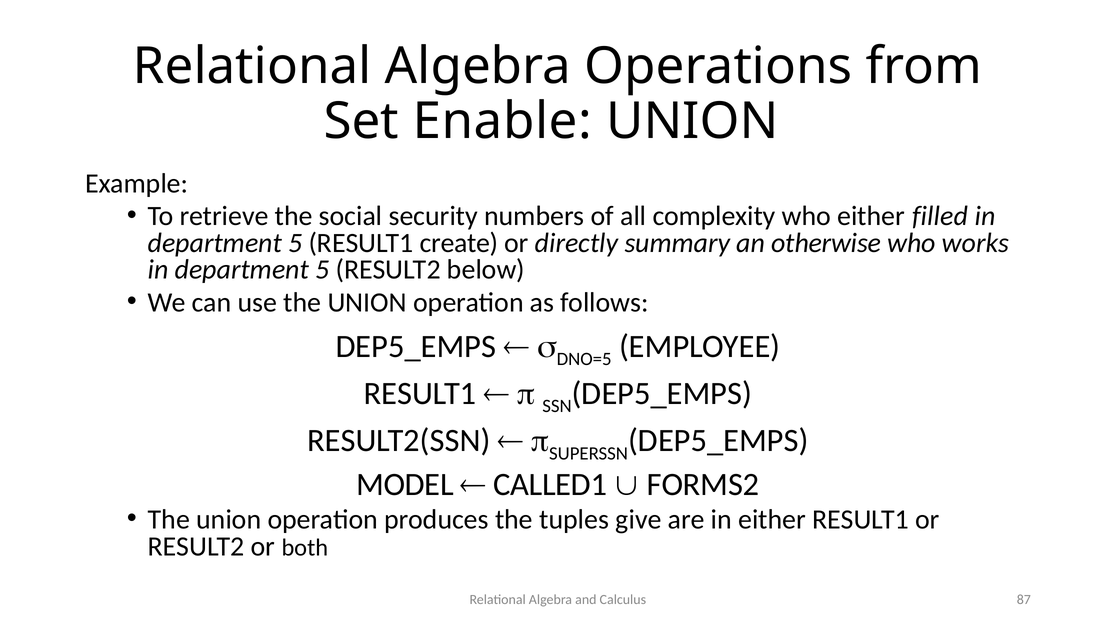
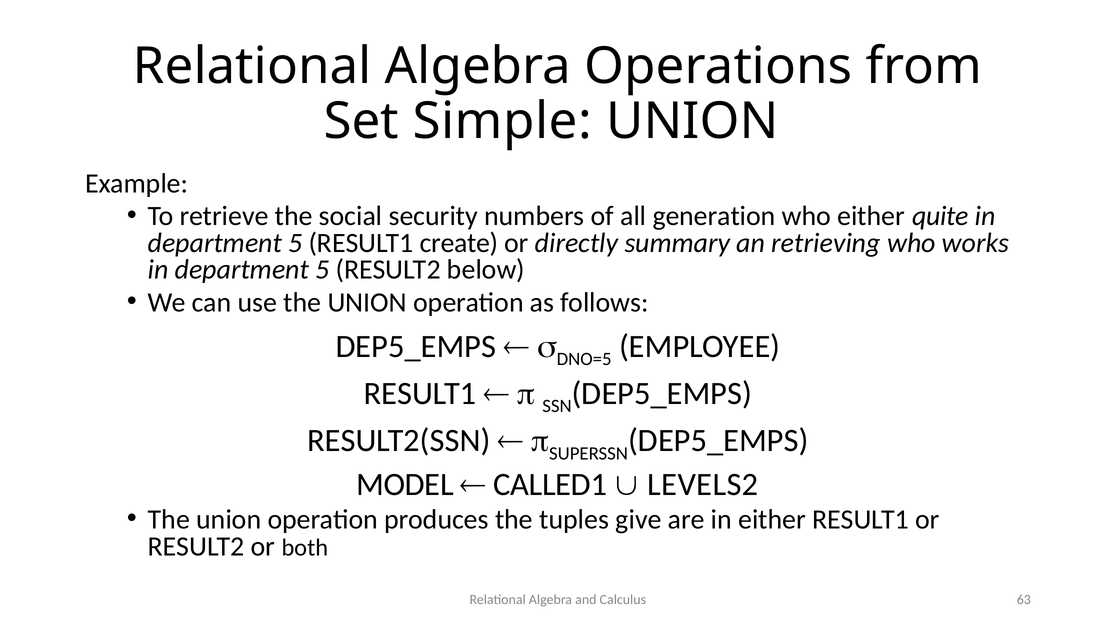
Enable: Enable -> Simple (502, 121)
complexity: complexity -> generation (714, 216)
filled: filled -> quite (940, 216)
otherwise: otherwise -> retrieving (826, 243)
FORMS2: FORMS2 -> LEVELS2 (703, 484)
87: 87 -> 63 (1024, 599)
